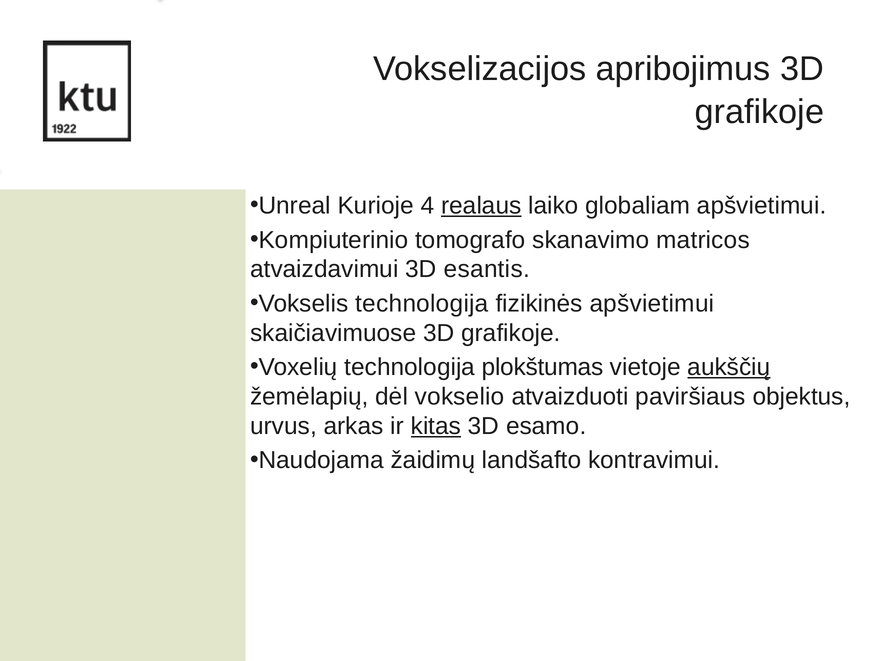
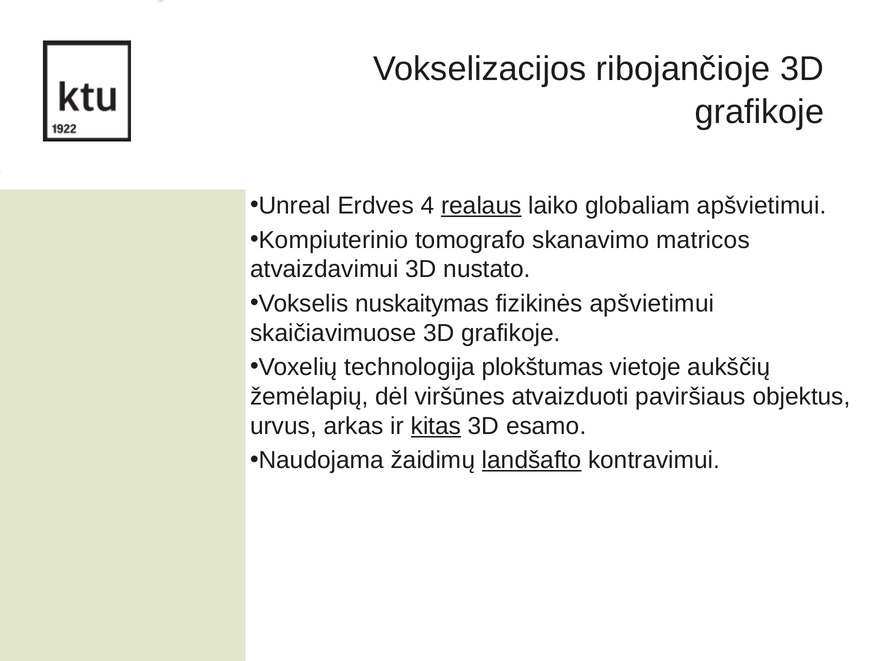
apribojimus: apribojimus -> ribojančioje (683, 69)
Kurioje: Kurioje -> Erdves (376, 206)
esantis: esantis -> nustato (487, 269)
Vokselis technologija: technologija -> nuskaitymas (422, 303)
aukščių underline: present -> none (729, 367)
vokselio: vokselio -> viršūnes (460, 397)
landšafto underline: none -> present (532, 460)
